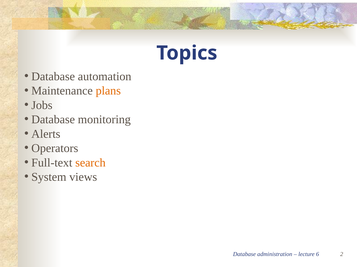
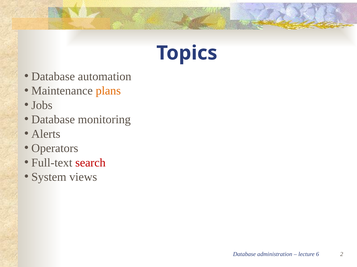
search colour: orange -> red (90, 163)
